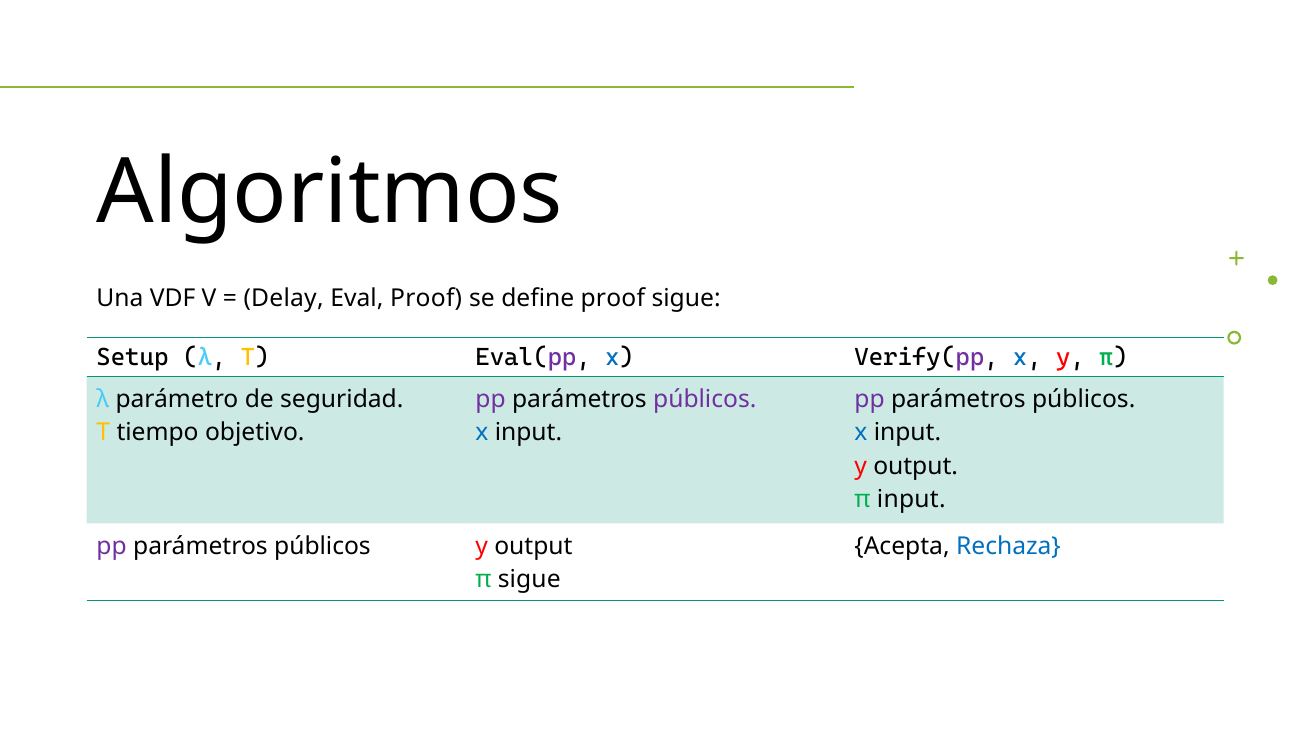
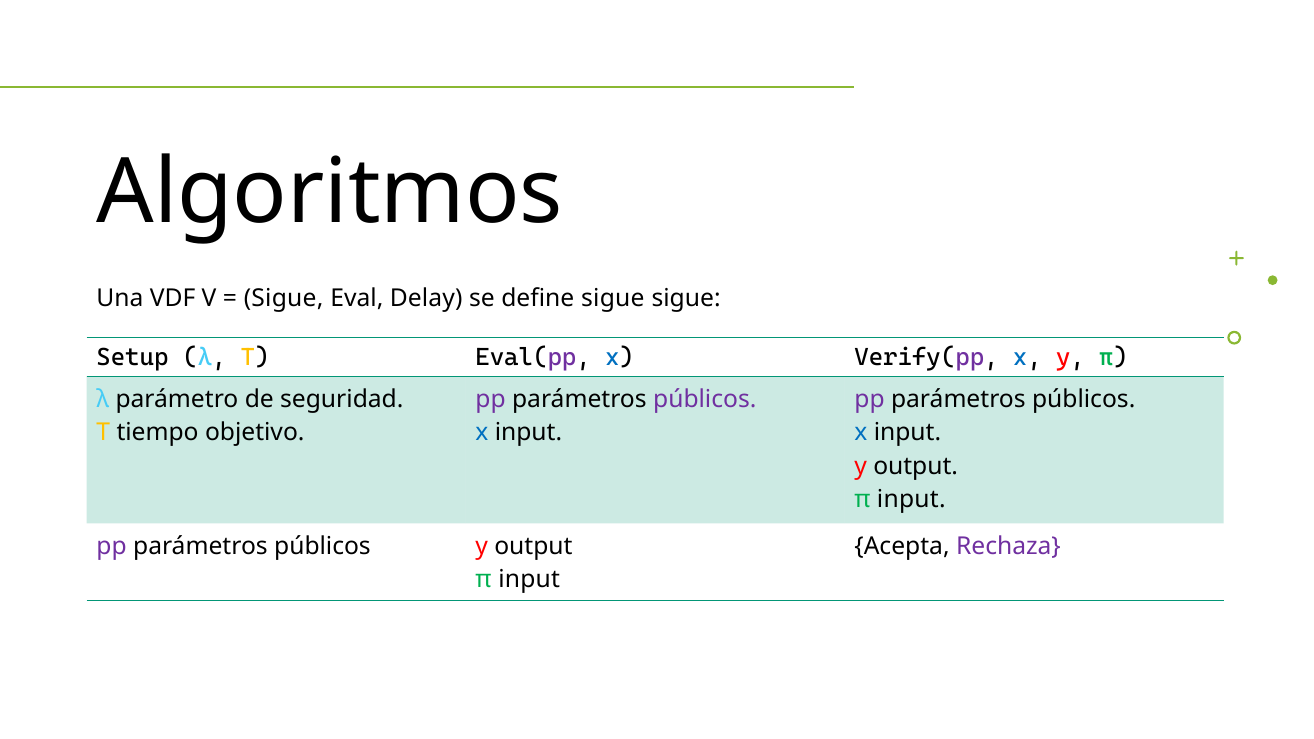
Delay: Delay -> Sigue (284, 298)
Eval Proof: Proof -> Delay (426, 298)
define proof: proof -> sigue (613, 298)
Rechaza colour: blue -> purple (1008, 546)
sigue: sigue -> input (529, 580)
